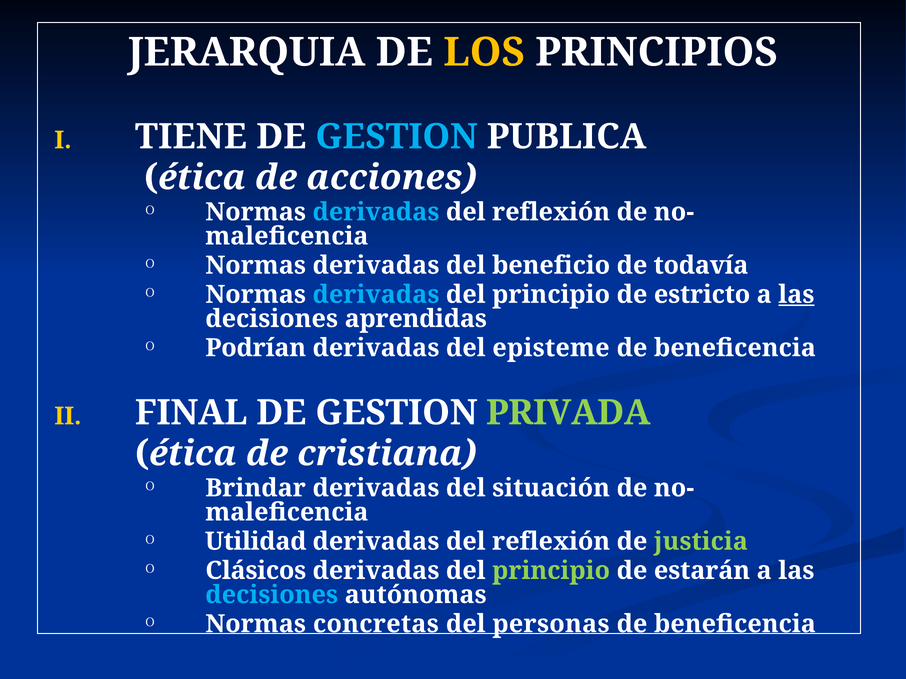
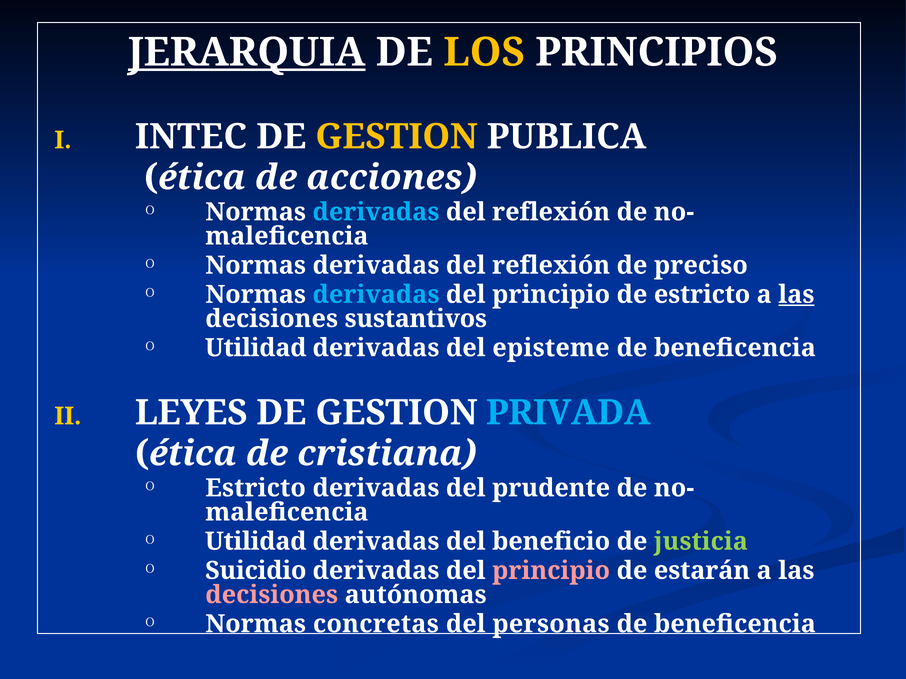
JERARQUIA underline: none -> present (247, 52)
TIENE: TIENE -> INTEC (191, 137)
GESTION colour: light blue -> yellow (397, 137)
beneficio: beneficio -> reflexión (551, 266)
todavía: todavía -> preciso (701, 266)
aprendidas: aprendidas -> sustantivos (416, 319)
Podrían: Podrían -> Utilidad (256, 348)
FINAL: FINAL -> LEYES (191, 413)
PRIVADA colour: light green -> light blue (568, 413)
Brindar: Brindar -> Estricto (256, 488)
situación: situación -> prudente (551, 488)
reflexión: reflexión -> beneficio (551, 542)
Clásicos: Clásicos -> Suicidio (256, 571)
principio colour: light green -> pink (551, 571)
decisiones colour: light blue -> pink (272, 595)
